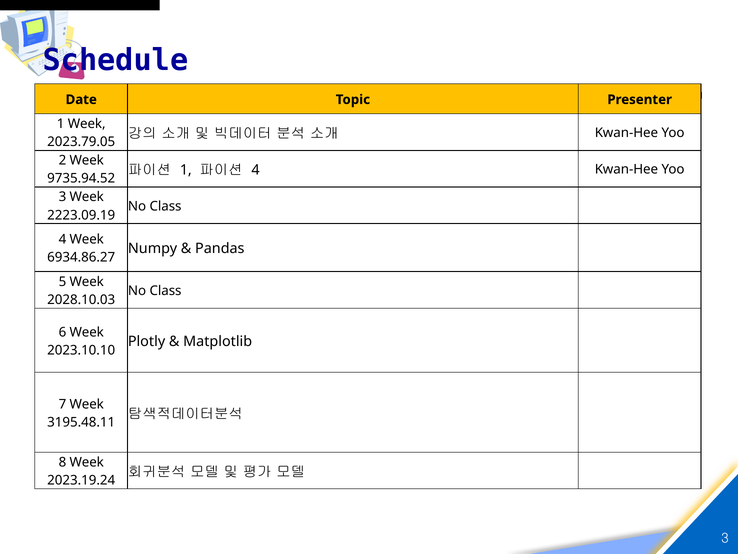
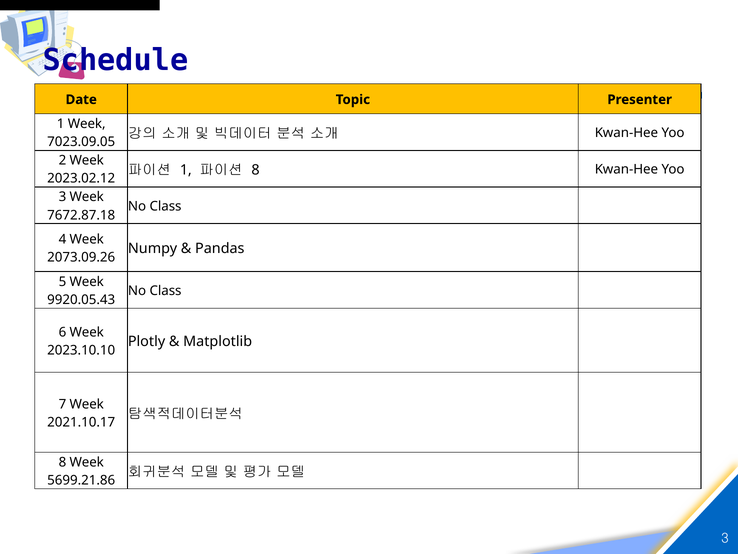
2023.79.05: 2023.79.05 -> 7023.09.05 (81, 142)
4: 4 -> 8 (256, 170)
9735.94.52: 9735.94.52 -> 2023.02.12 (81, 178)
2223.09.19: 2223.09.19 -> 7672.87.18 (81, 215)
6934.86.27: 6934.86.27 -> 2073.09.26 (81, 257)
2028.10.03: 2028.10.03 -> 9920.05.43 (81, 300)
3195.48.11: 3195.48.11 -> 2021.10.17 (81, 422)
2023.19.24: 2023.19.24 -> 5699.21.86 (81, 480)
